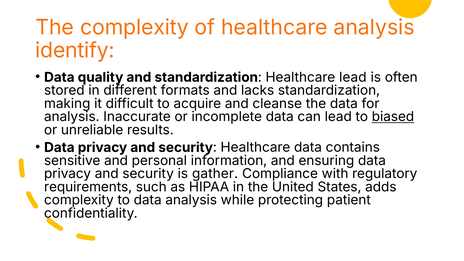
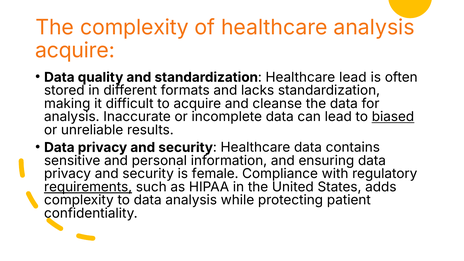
identify: identify -> acquire (75, 50)
gather: gather -> female (215, 174)
requirements underline: none -> present (88, 187)
